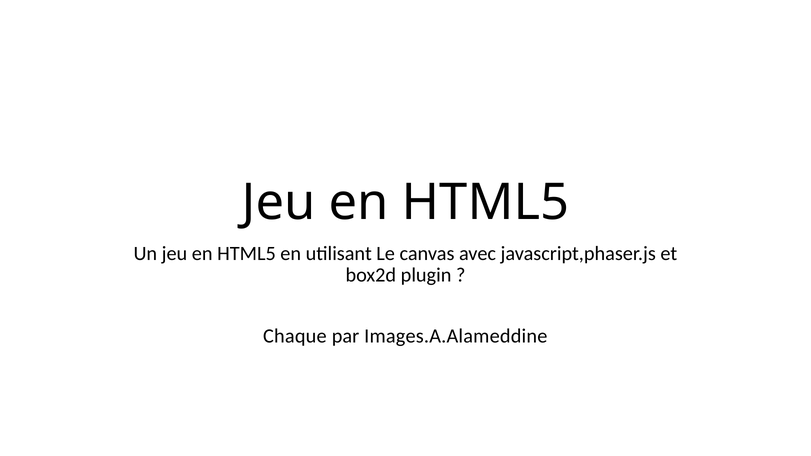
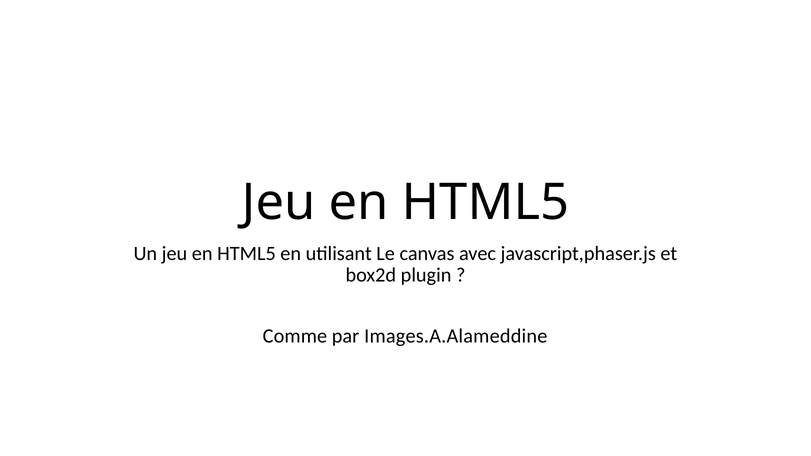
Chaque: Chaque -> Comme (295, 336)
